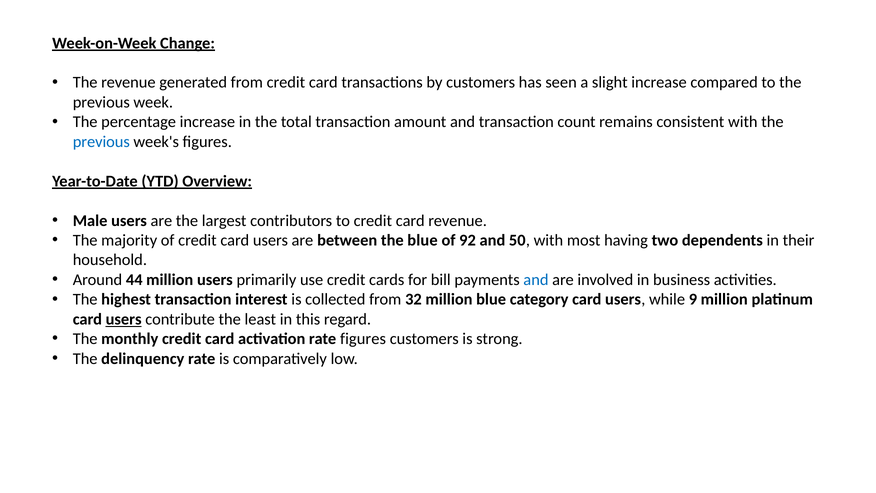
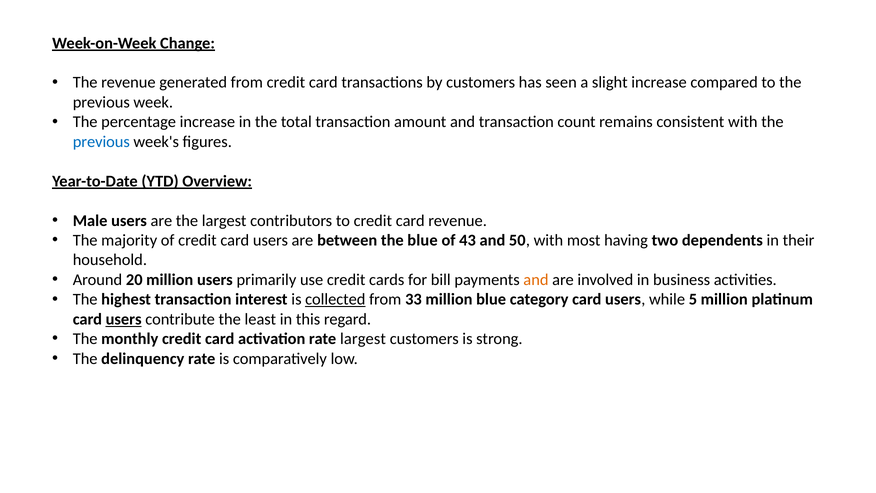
92: 92 -> 43 (468, 240)
44: 44 -> 20 (134, 280)
and colour: blue -> orange (536, 280)
collected underline: none -> present (335, 299)
32: 32 -> 33 (413, 299)
9: 9 -> 5 (693, 299)
rate figures: figures -> largest (363, 339)
